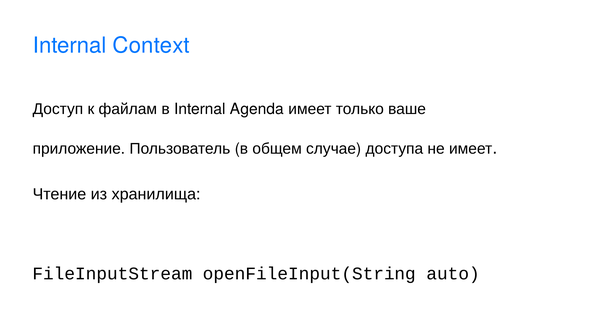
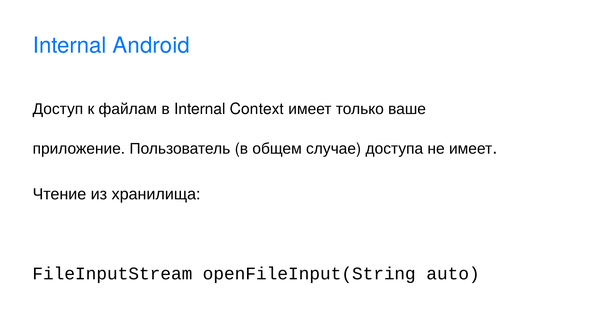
Context: Context -> Android (151, 45)
Agenda: Agenda -> Context (257, 109)
